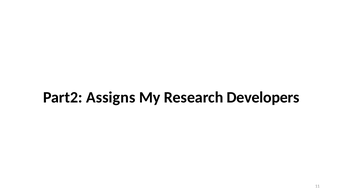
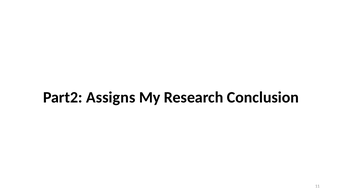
Developers: Developers -> Conclusion (263, 97)
